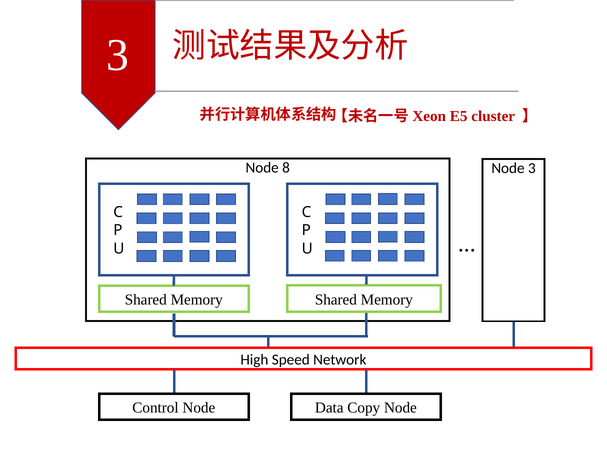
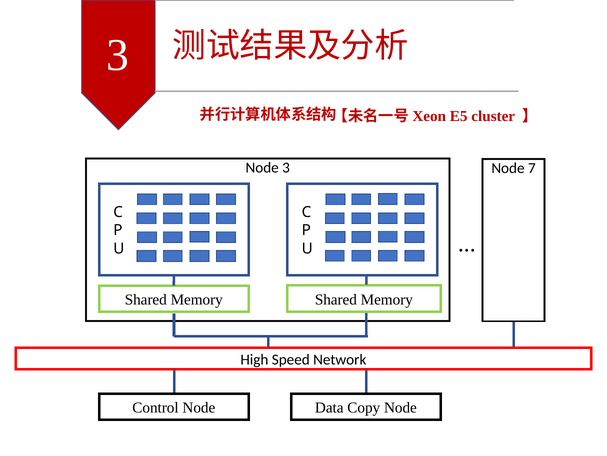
Node 8: 8 -> 3 (286, 168)
Node 3: 3 -> 7 (532, 168)
